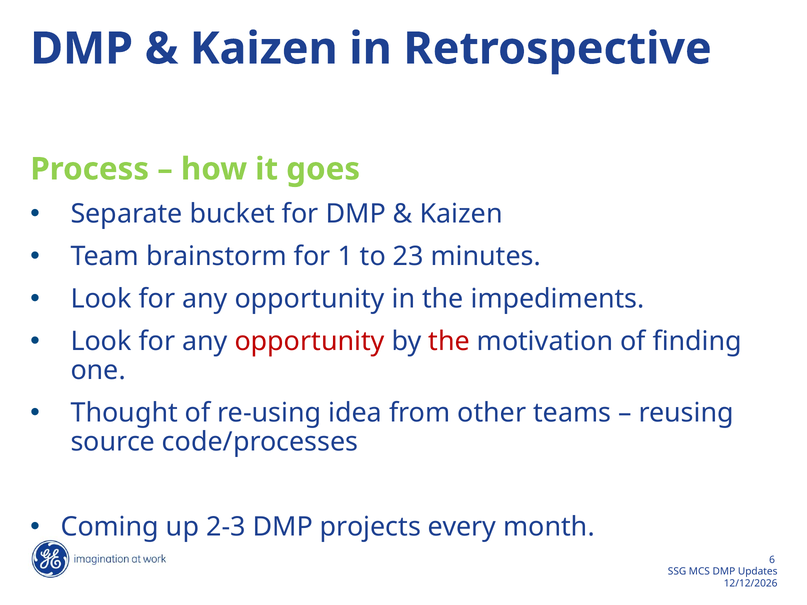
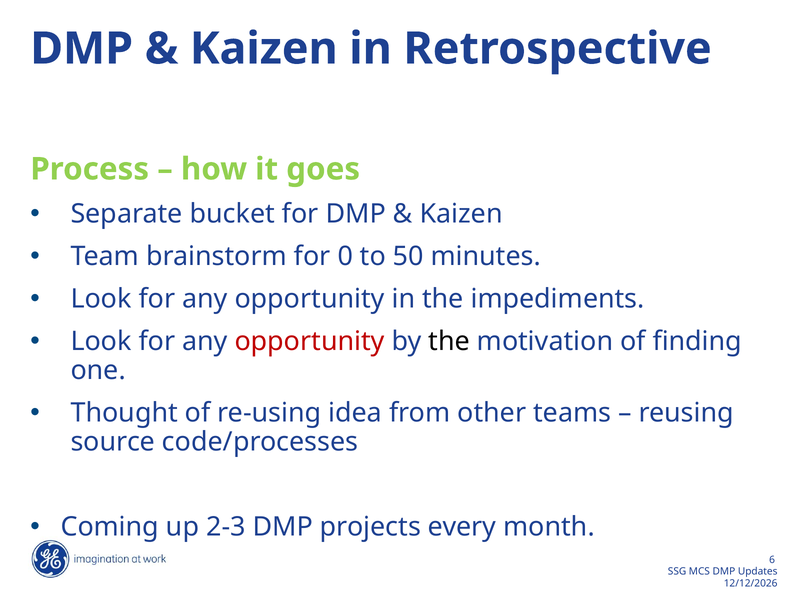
1: 1 -> 0 (345, 257)
23: 23 -> 50 (408, 257)
the colour: red -> black (449, 342)
